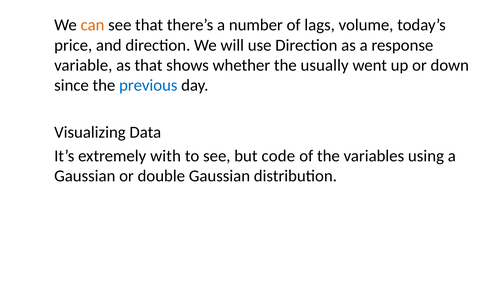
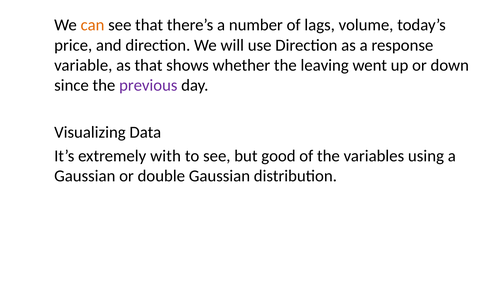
usually: usually -> leaving (325, 65)
previous colour: blue -> purple (148, 85)
code: code -> good (278, 156)
